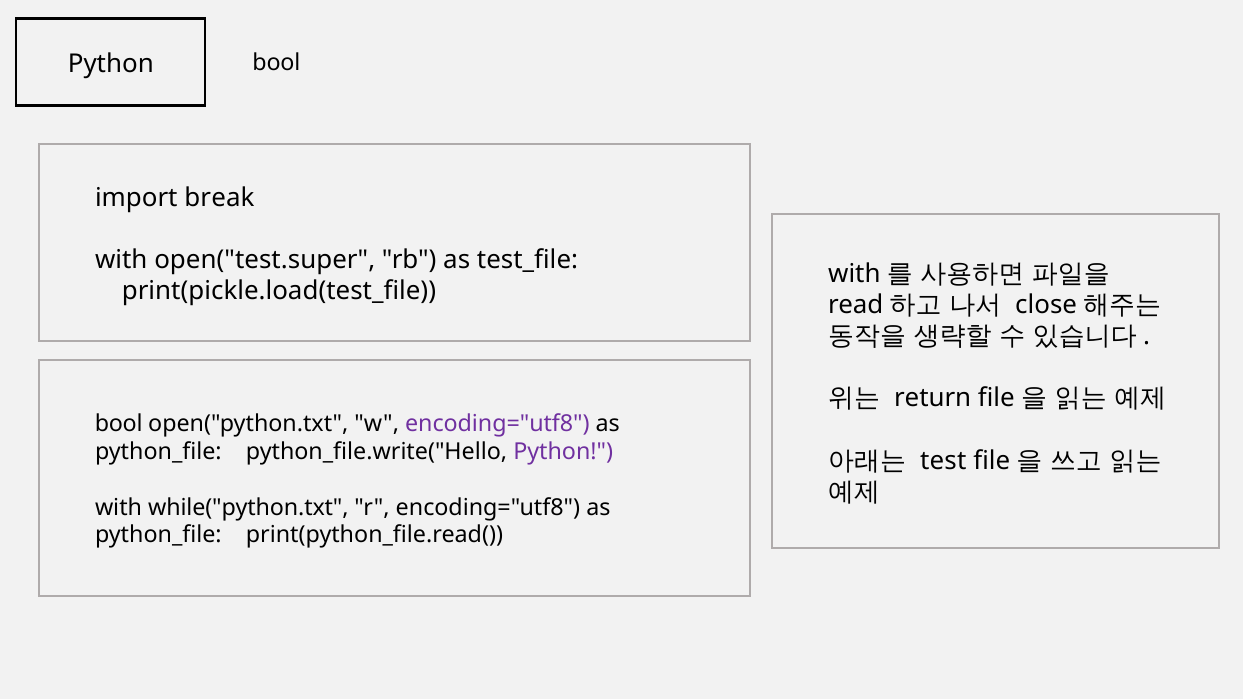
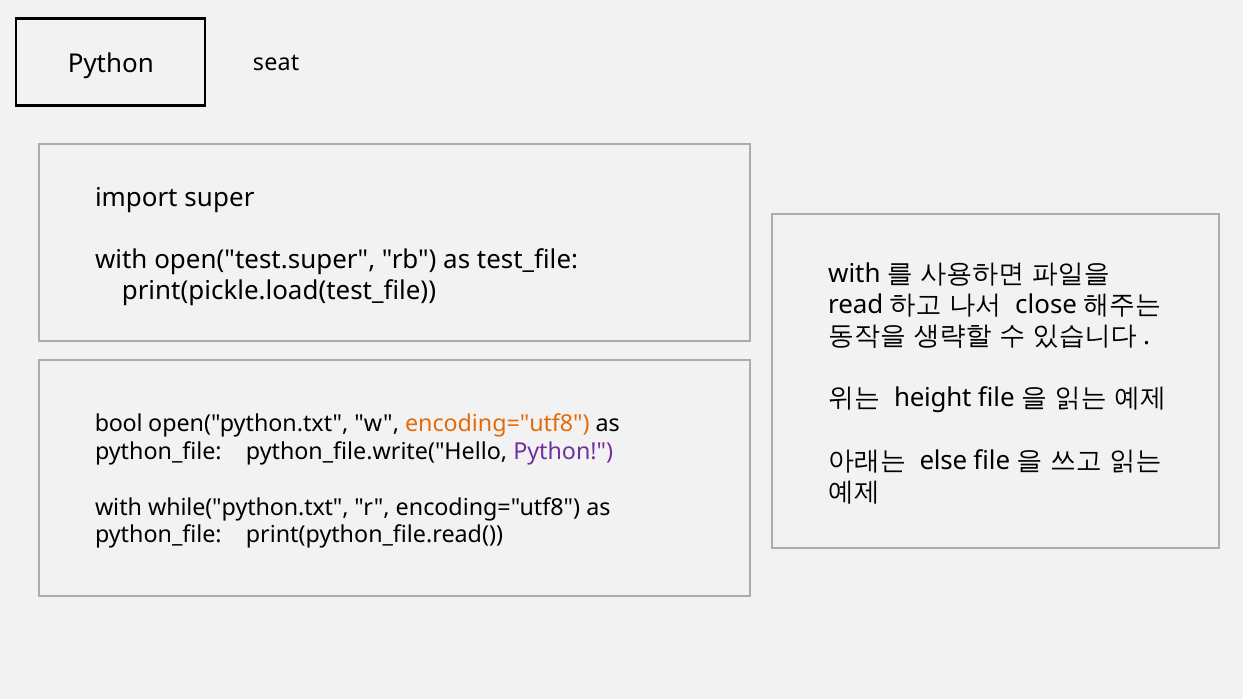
bool: bool -> seat (276, 63)
break: break -> super (219, 198)
return: return -> height (933, 399)
encoding="utf8 colour: purple -> orange (497, 424)
test: test -> else (943, 461)
